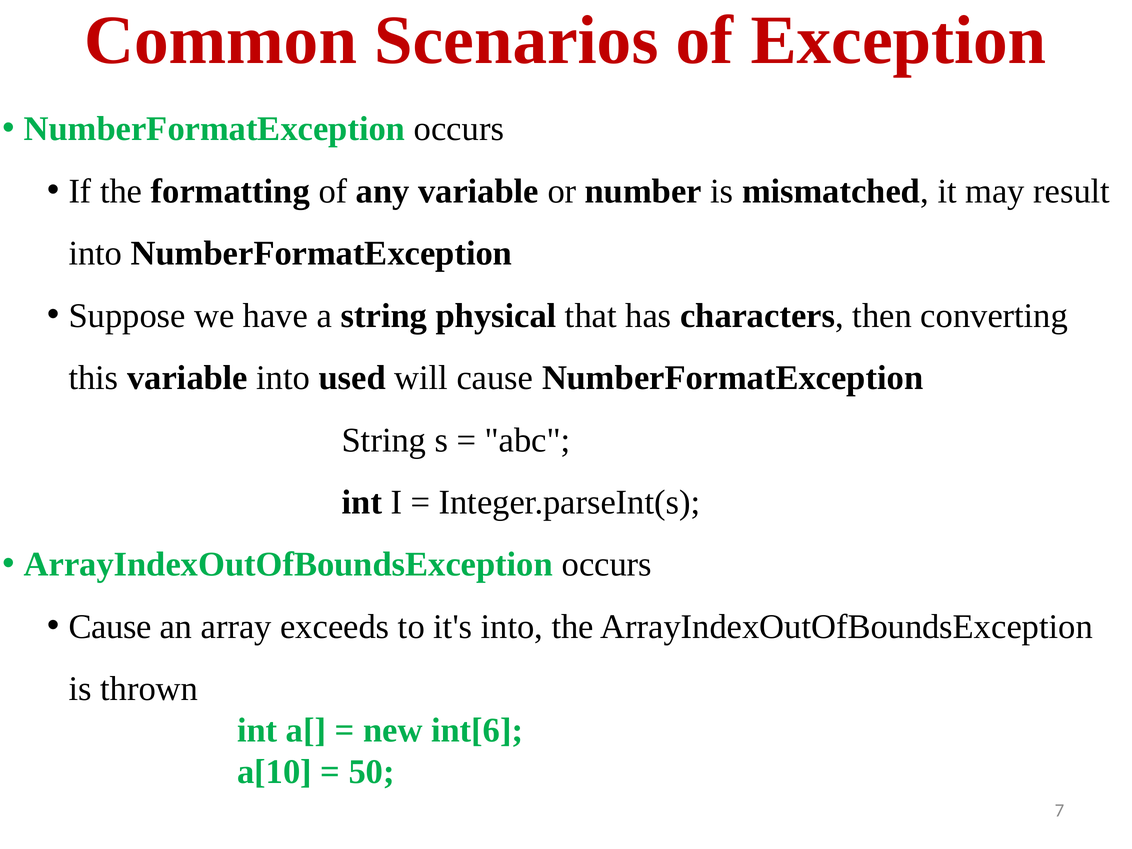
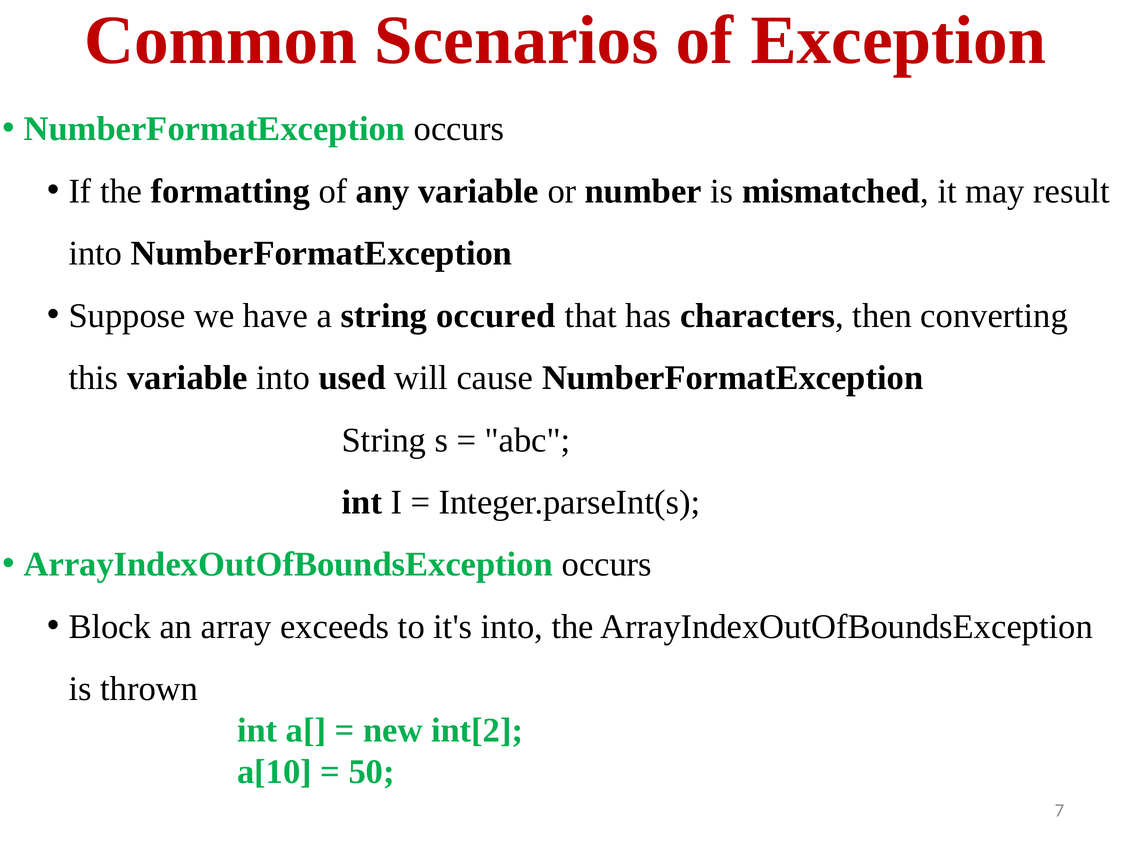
physical: physical -> occured (496, 316)
Cause: Cause -> Block (110, 627)
int[6: int[6 -> int[2 (477, 730)
